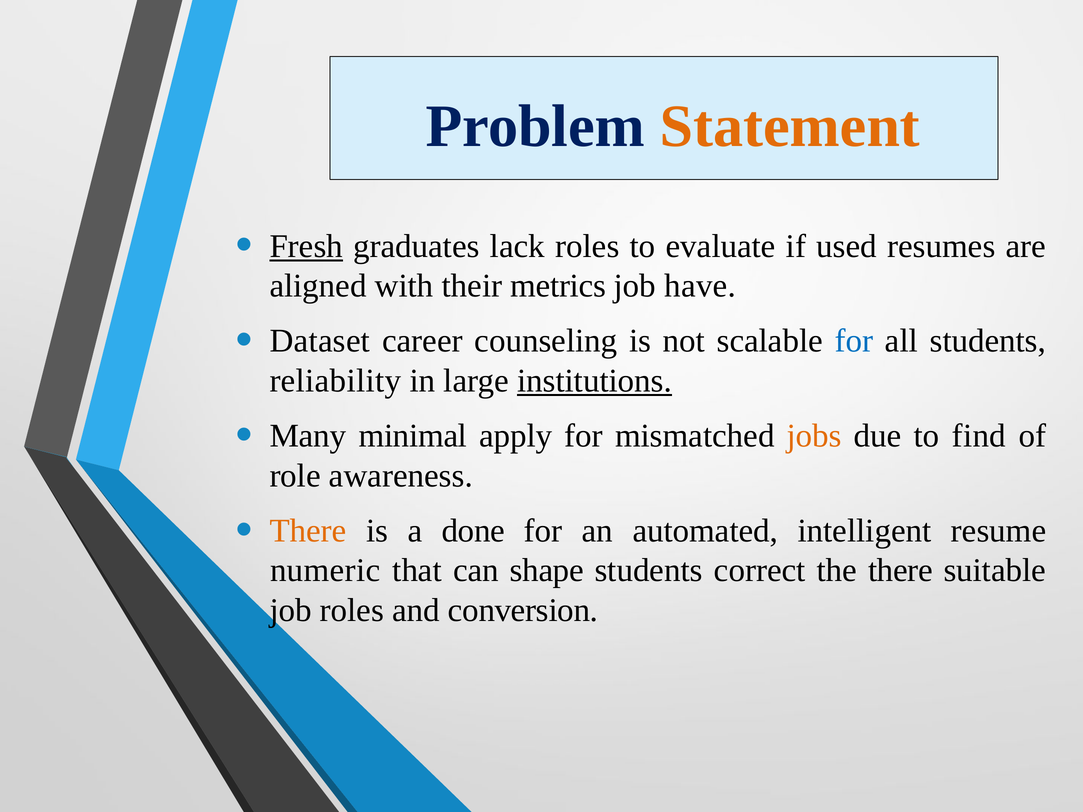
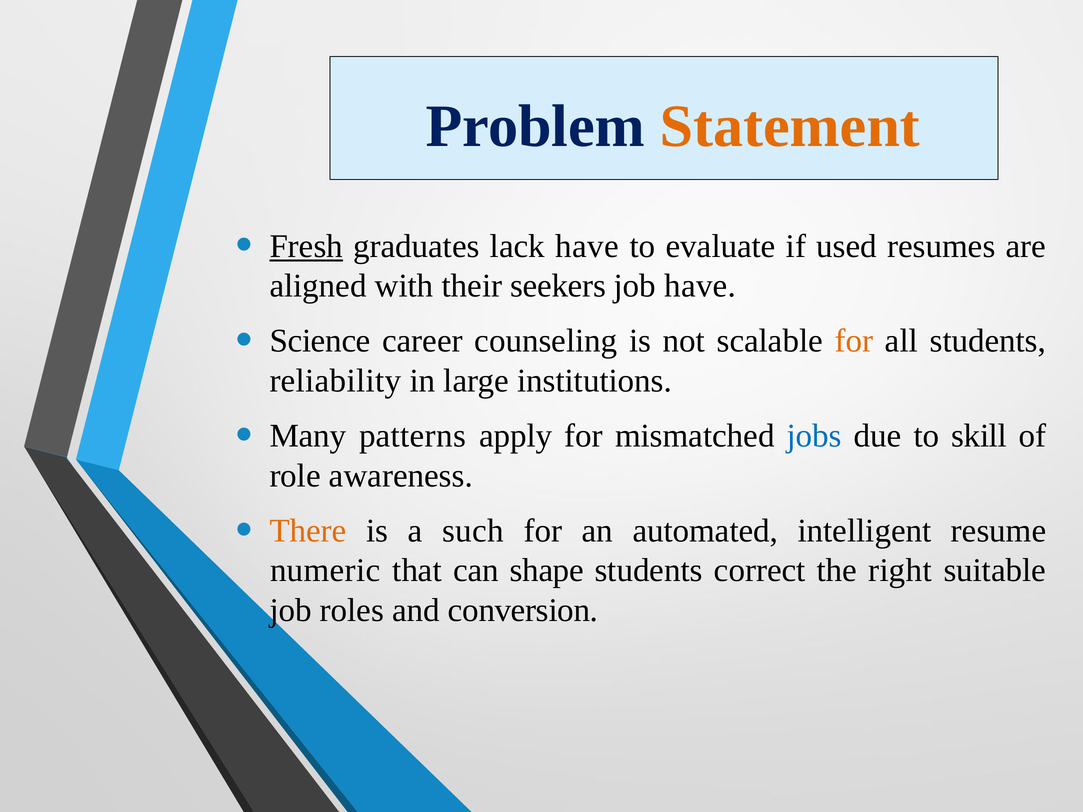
lack roles: roles -> have (587, 246)
metrics: metrics -> seekers (558, 286)
Dataset: Dataset -> Science (320, 341)
for colour: blue -> orange (854, 341)
institutions underline: present -> none (595, 381)
minimal: minimal -> patterns (413, 436)
jobs colour: orange -> blue (814, 436)
find: find -> skill (979, 436)
done: done -> such (473, 531)
the there: there -> right (900, 571)
